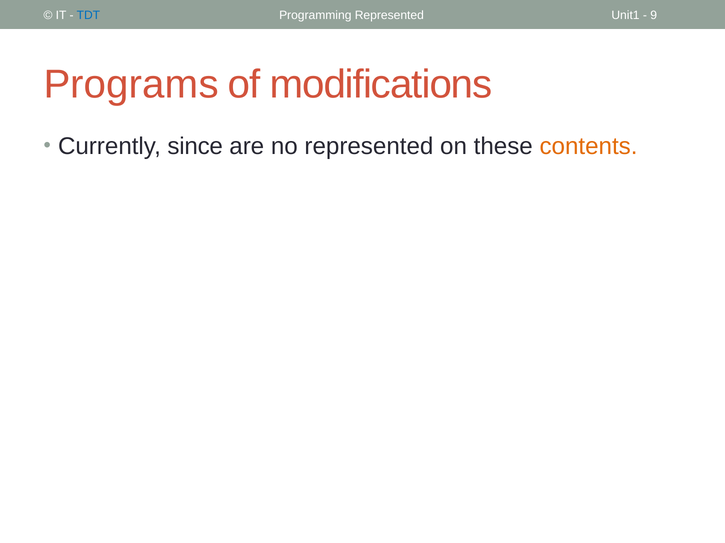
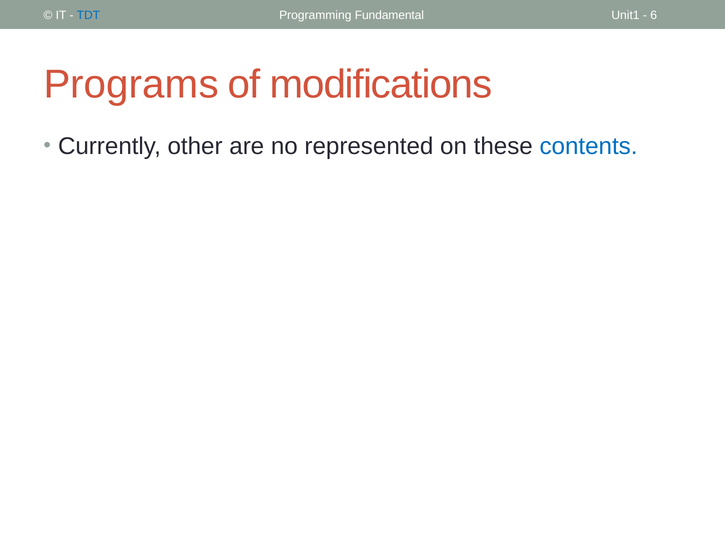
Programming Represented: Represented -> Fundamental (389, 15)
9: 9 -> 6 (654, 15)
since: since -> other (195, 147)
contents colour: orange -> blue (589, 147)
